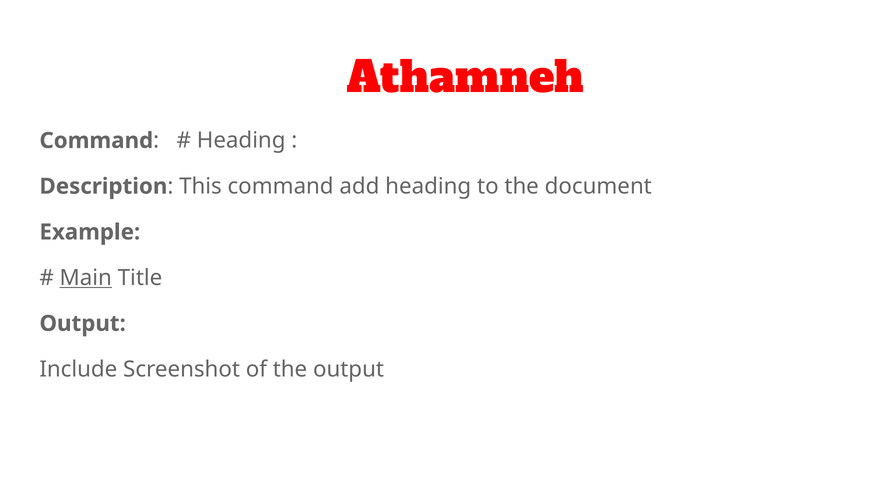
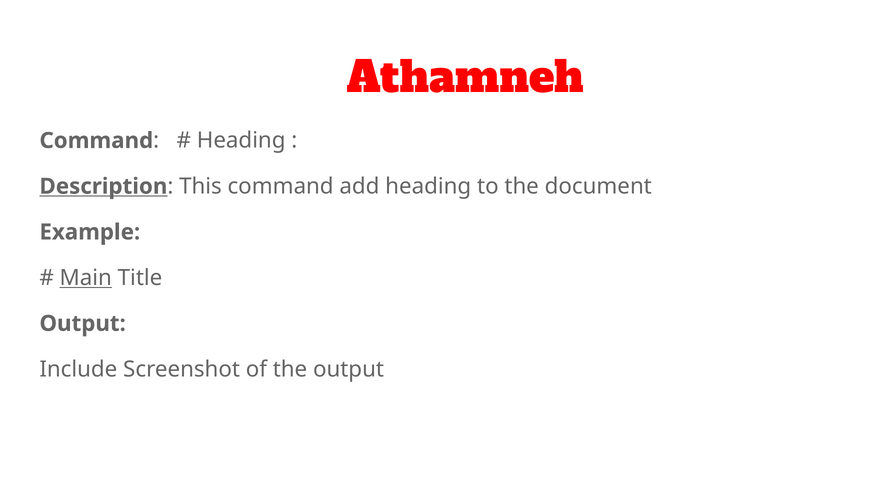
Description underline: none -> present (103, 186)
